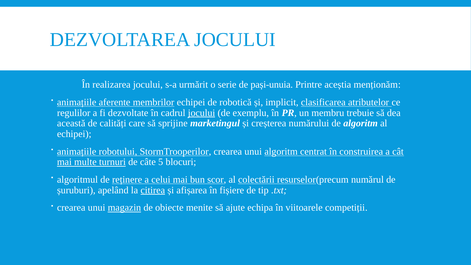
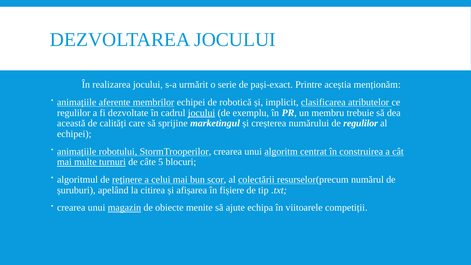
pași-unuia: pași-unuia -> pași-exact (272, 85)
de algoritm: algoritm -> regulilor (361, 123)
citirea underline: present -> none (153, 190)
